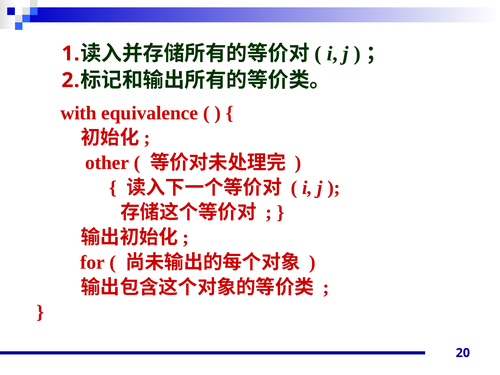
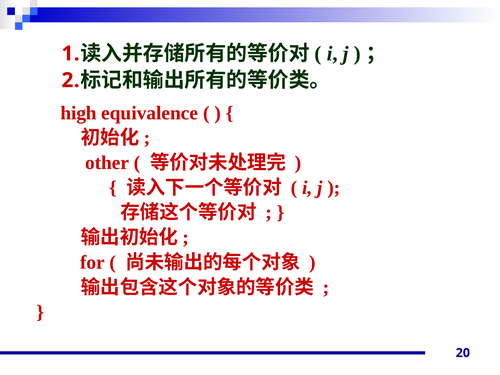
with: with -> high (79, 113)
